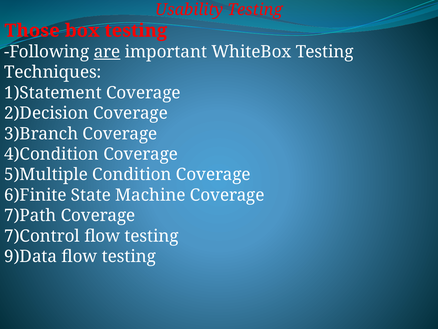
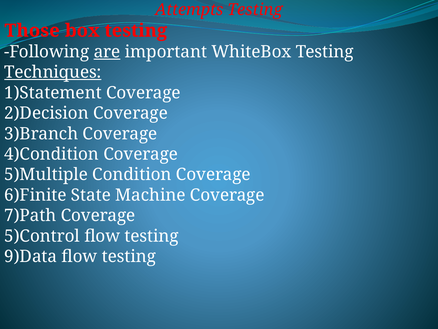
Usability: Usability -> Attempts (189, 10)
Techniques underline: none -> present (53, 72)
7)Control: 7)Control -> 5)Control (42, 236)
